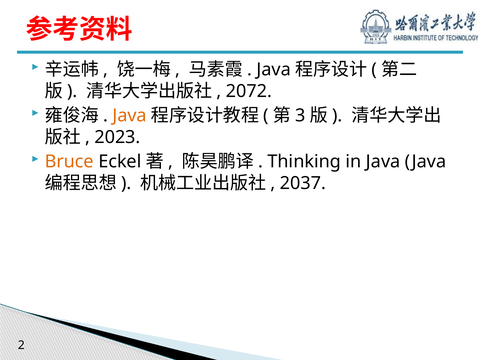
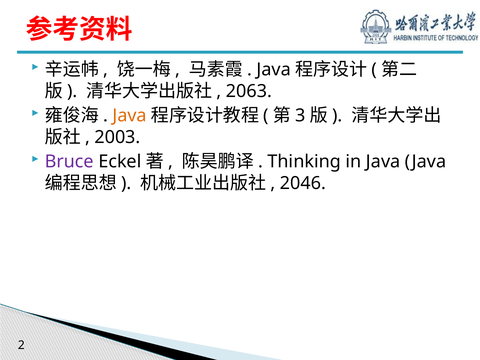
2072: 2072 -> 2063 (249, 91)
2023: 2023 -> 2003 (117, 137)
Bruce colour: orange -> purple (69, 161)
2037: 2037 -> 2046 (303, 183)
